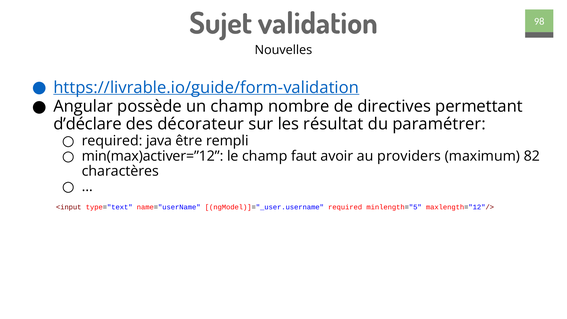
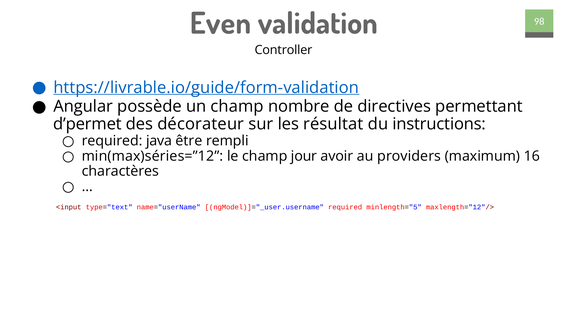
Sujet: Sujet -> Even (220, 24)
Nouvelles: Nouvelles -> Controller (283, 50)
d’déclare: d’déclare -> d’permet (88, 124)
paramétrer: paramétrer -> instructions (439, 124)
min(max)activer=”12: min(max)activer=”12 -> min(max)séries=”12 (152, 156)
faut: faut -> jour (304, 156)
82: 82 -> 16 (532, 156)
